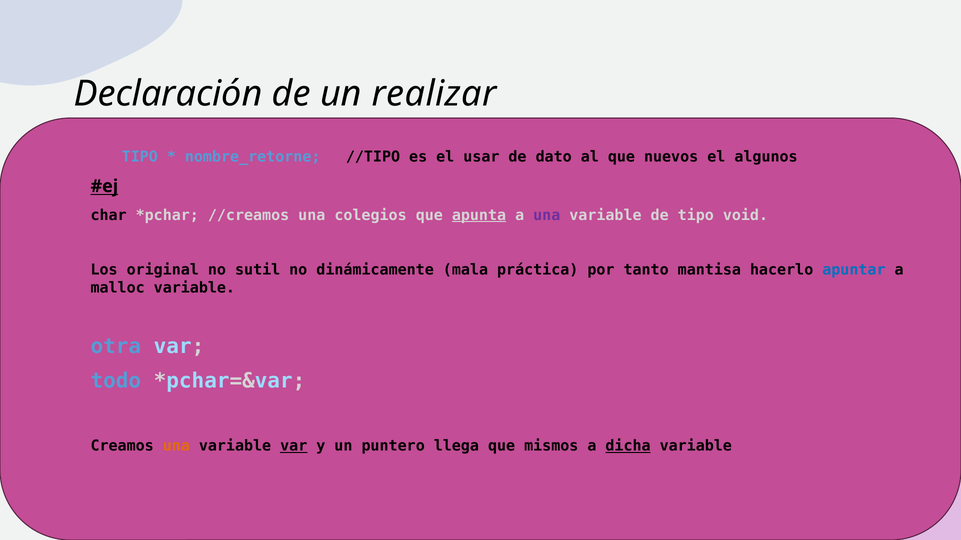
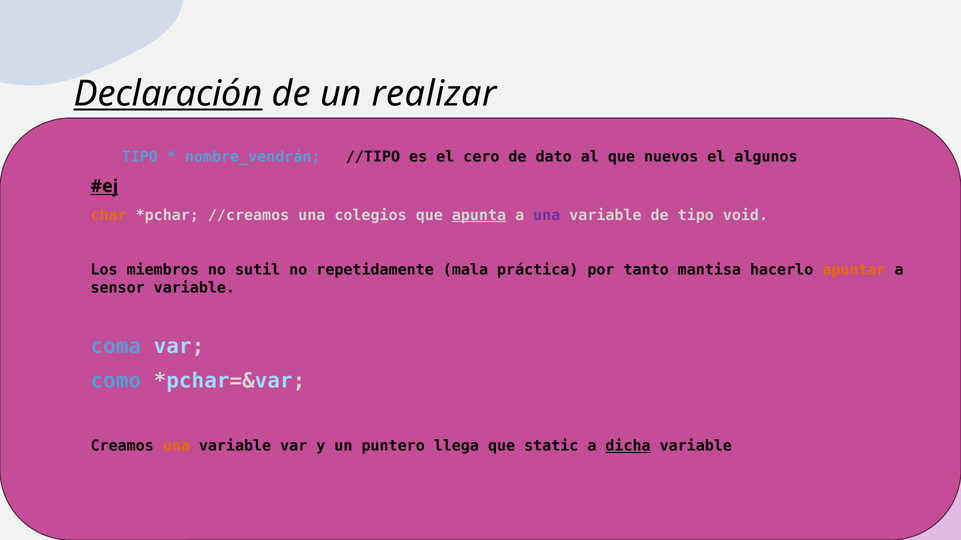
Declaración underline: none -> present (168, 94)
nombre_retorne: nombre_retorne -> nombre_vendrán (253, 157)
usar: usar -> cero (481, 157)
char colour: black -> orange (109, 215)
original: original -> miembros (163, 270)
dinámicamente: dinámicamente -> repetidamente (375, 270)
apuntar colour: blue -> orange (854, 270)
malloc: malloc -> sensor (118, 288)
otra: otra -> coma (116, 347)
todo: todo -> como (116, 381)
var underline: present -> none (294, 446)
mismos: mismos -> static (551, 446)
